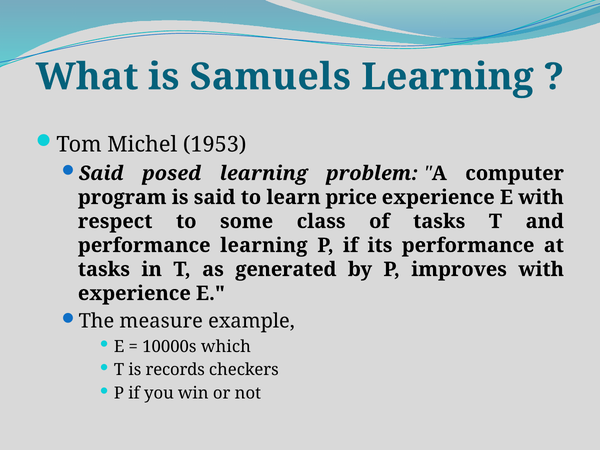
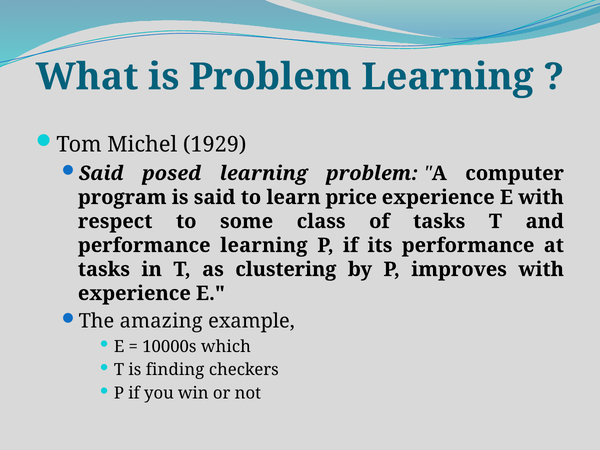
is Samuels: Samuels -> Problem (270, 77)
1953: 1953 -> 1929 (215, 145)
generated: generated -> clustering (286, 269)
measure: measure -> amazing (161, 321)
records: records -> finding (175, 370)
